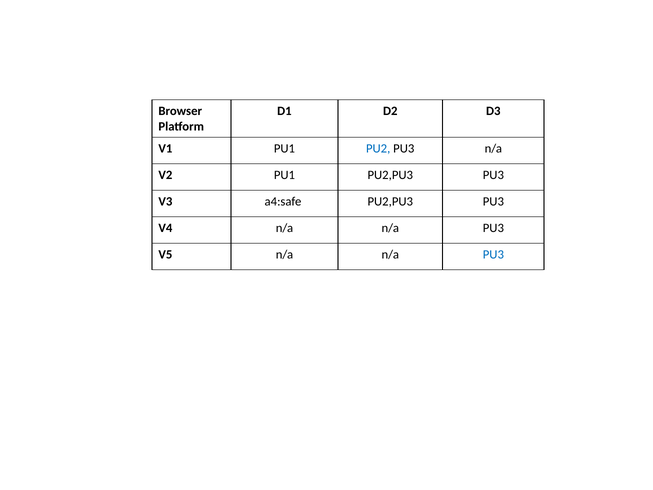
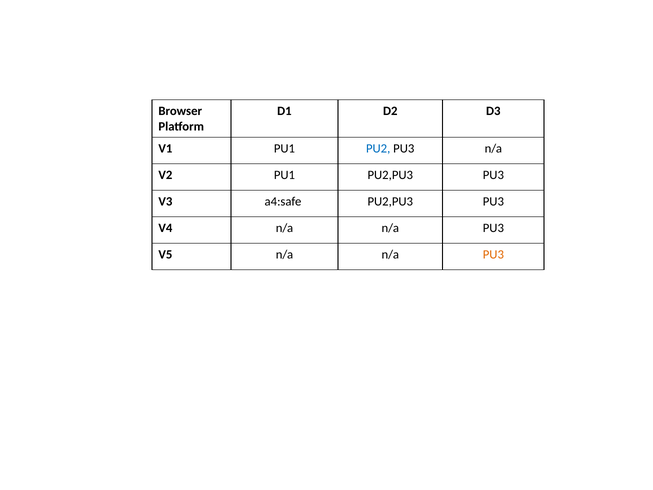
PU3 colour: blue -> orange (493, 254)
